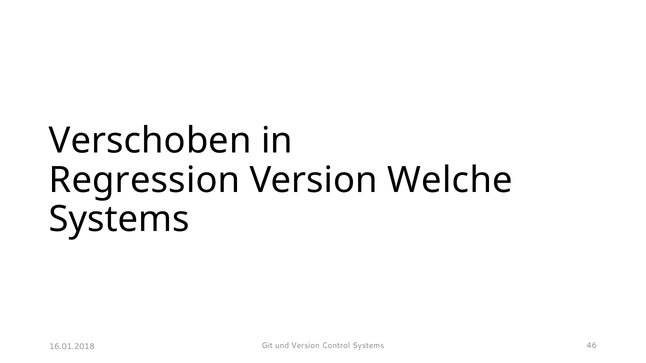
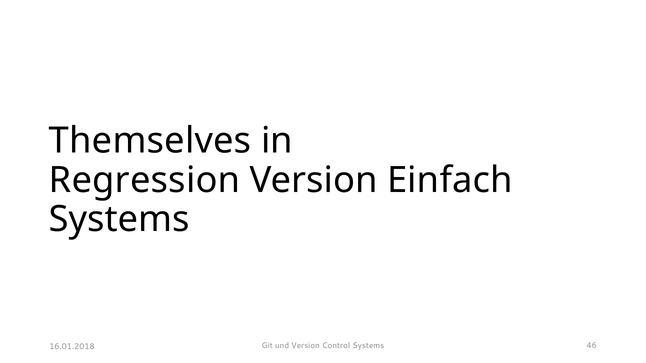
Verschoben: Verschoben -> Themselves (150, 141)
Welche: Welche -> Einfach (450, 180)
